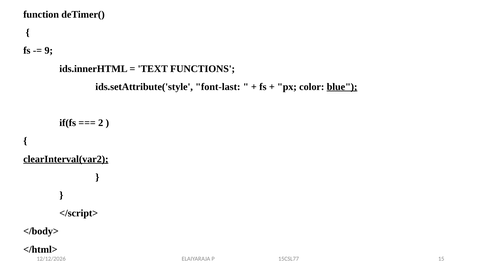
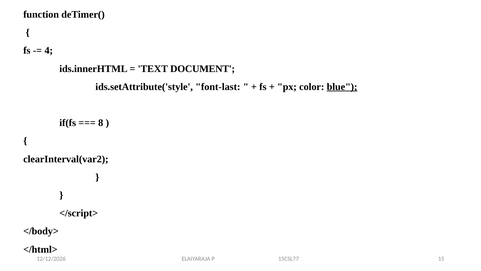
9: 9 -> 4 (49, 51)
FUNCTIONS: FUNCTIONS -> DOCUMENT (203, 69)
2: 2 -> 8 (101, 123)
clearInterval(var2 underline: present -> none (66, 159)
